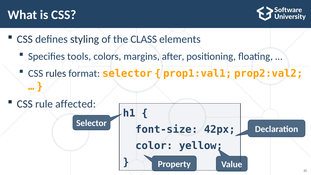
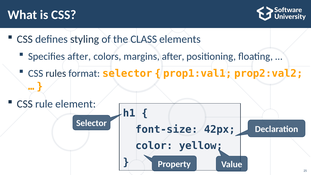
Specifies tools: tools -> after (79, 56)
affected: affected -> element (76, 104)
